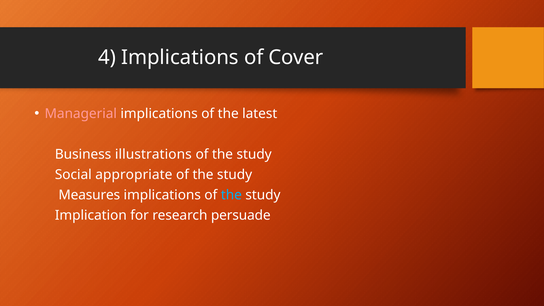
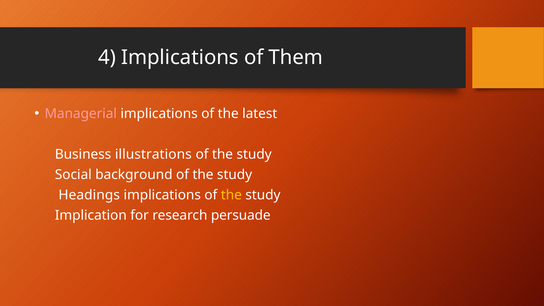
Cover: Cover -> Them (296, 58)
appropriate: appropriate -> background (134, 175)
Measures: Measures -> Headings (89, 195)
the colour: light blue -> yellow (231, 195)
